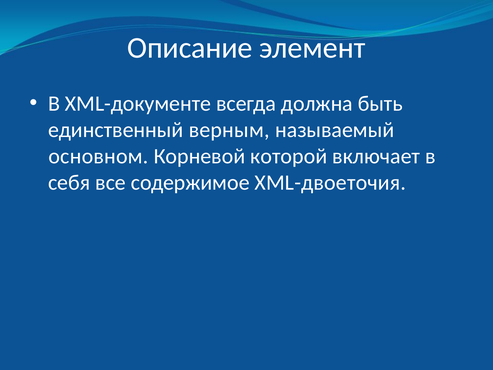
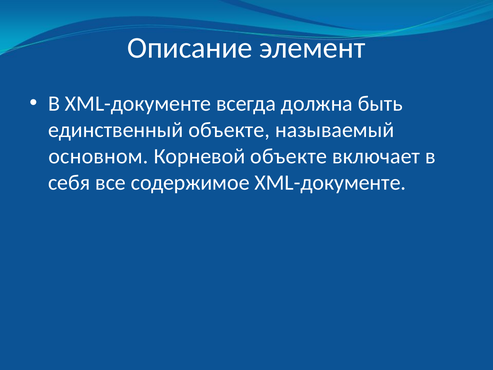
единственный верным: верным -> объекте (229, 130)
Корневой которой: которой -> объекте (289, 156)
содержимое XML-двоеточия: XML-двоеточия -> XML-документе (330, 182)
